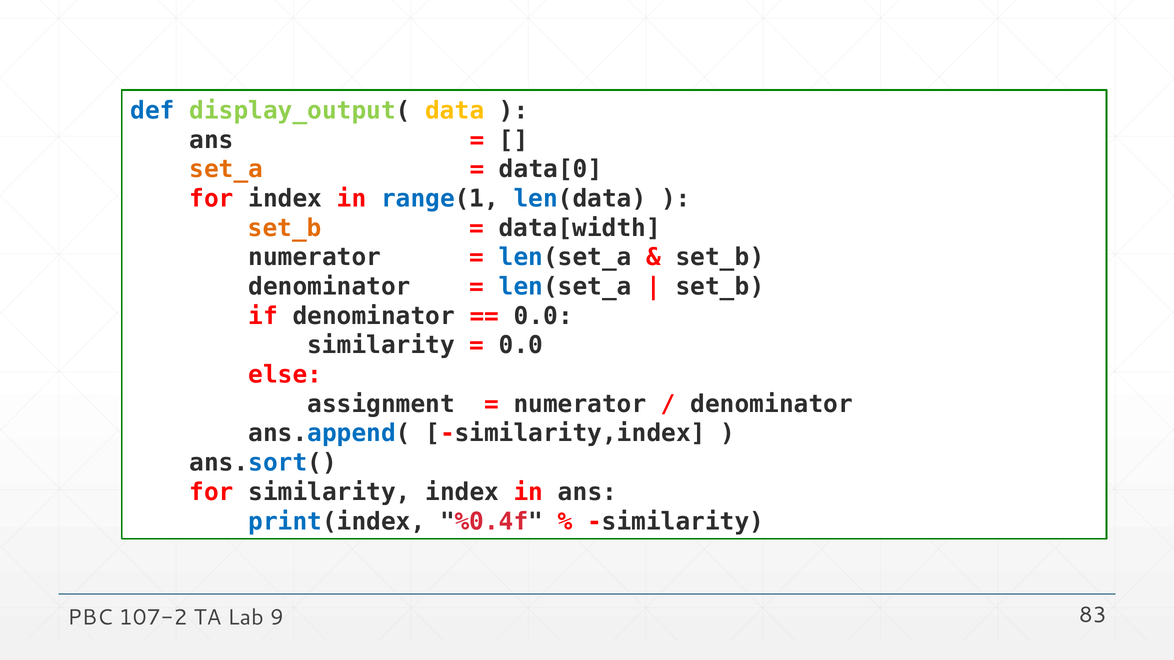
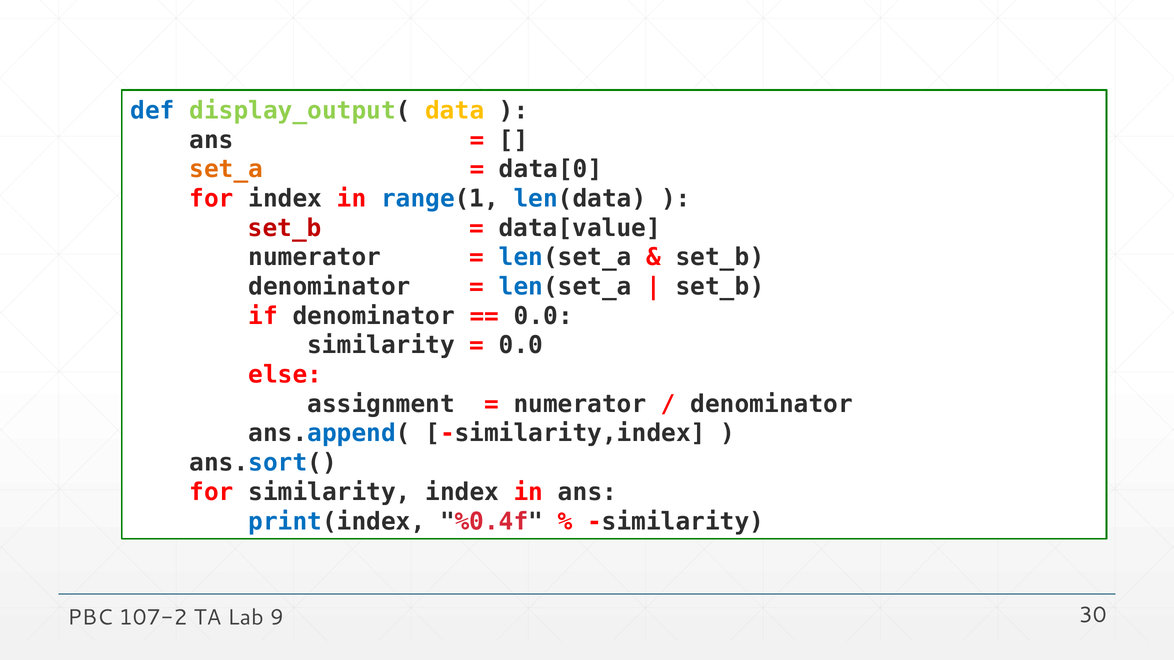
set_b colour: orange -> red (285, 228)
data[width: data[width -> data[value (580, 228)
83: 83 -> 30 (1093, 616)
